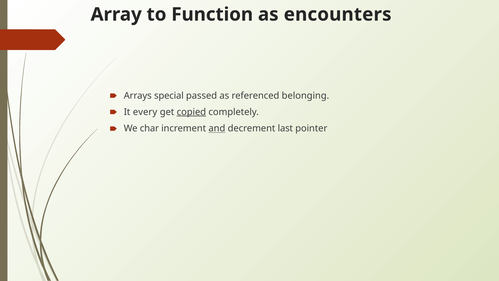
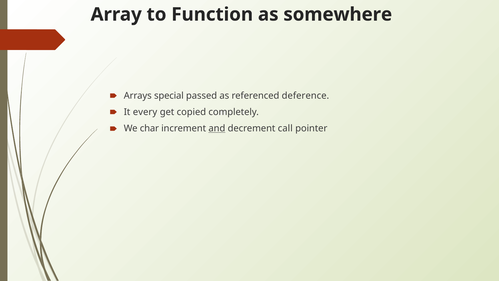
encounters: encounters -> somewhere (338, 14)
belonging: belonging -> deference (305, 95)
copied underline: present -> none (191, 112)
last: last -> call (285, 128)
